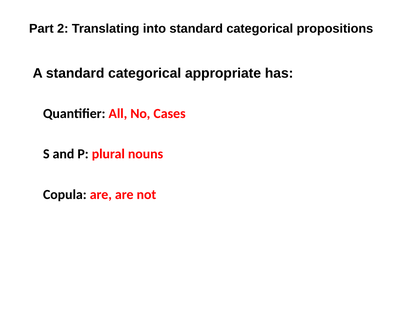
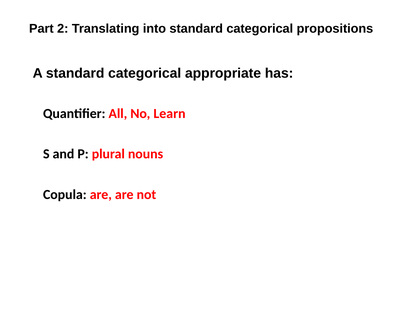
Cases: Cases -> Learn (169, 114)
